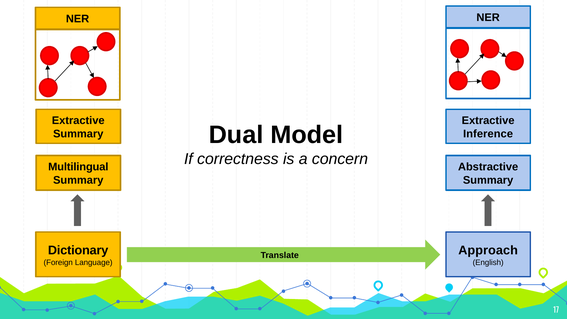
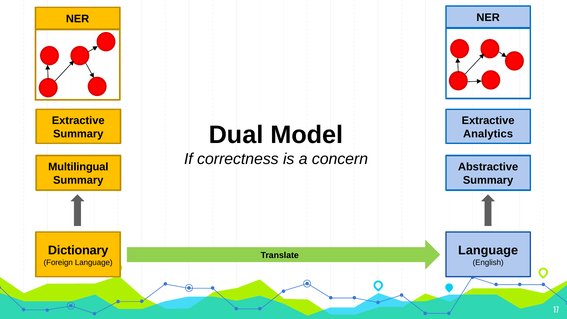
Inference: Inference -> Analytics (488, 134)
Approach: Approach -> Language (488, 250)
